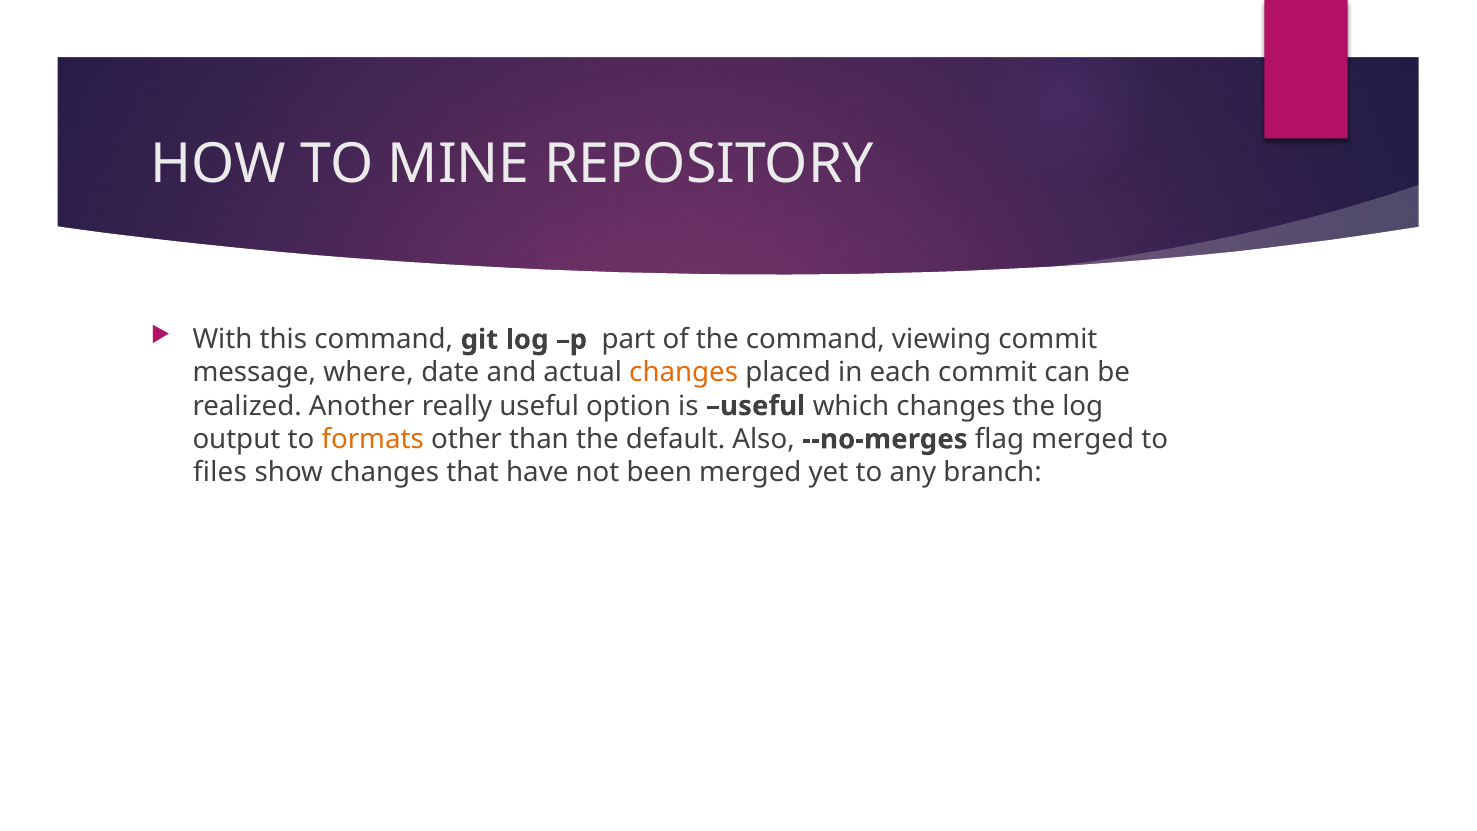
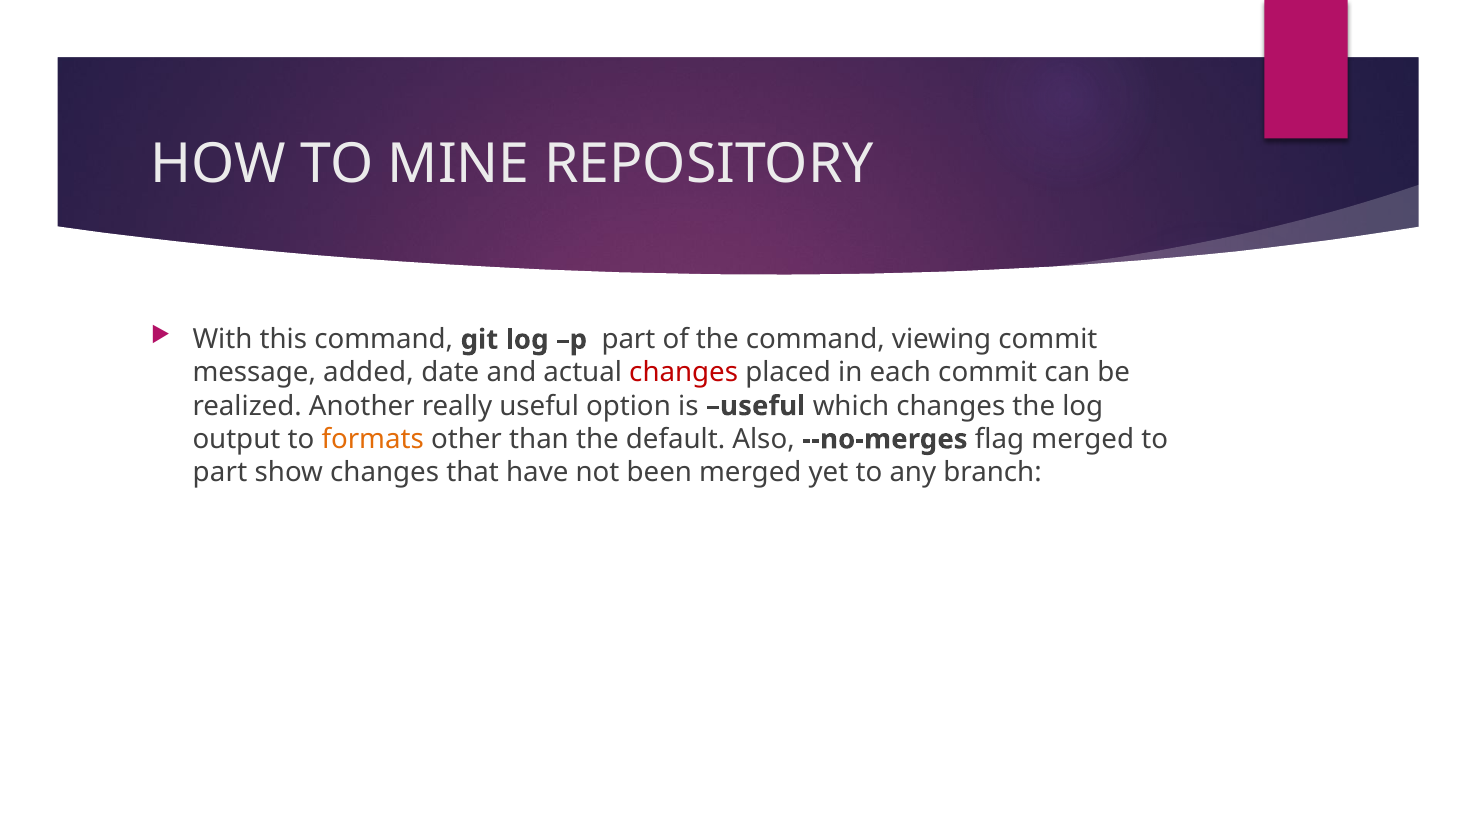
where: where -> added (369, 373)
changes colour: orange -> red (684, 373)
files: files -> part (220, 472)
